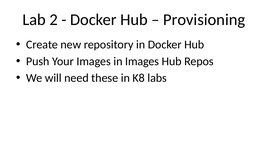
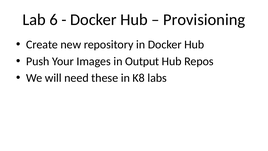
2: 2 -> 6 (54, 20)
in Images: Images -> Output (142, 61)
